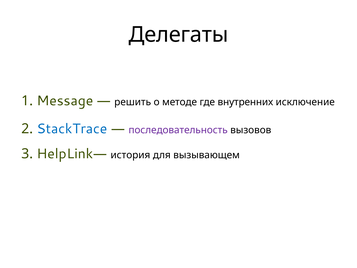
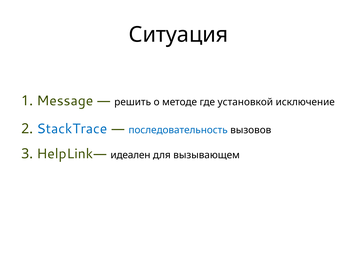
Делегаты: Делегаты -> Ситуация (178, 35)
внутренних: внутренних -> установкой (245, 102)
последовательность colour: purple -> blue (178, 130)
история: история -> идеален (130, 155)
